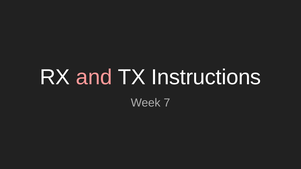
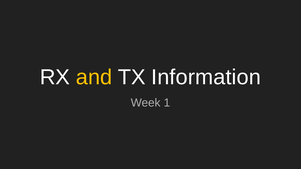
and colour: pink -> yellow (94, 77)
Instructions: Instructions -> Information (206, 77)
7: 7 -> 1 (167, 103)
